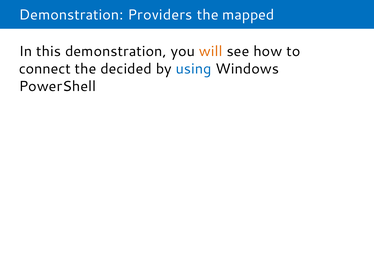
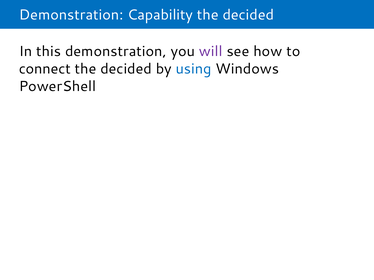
Providers: Providers -> Capability (160, 15)
mapped: mapped -> decided (248, 15)
will colour: orange -> purple (211, 52)
